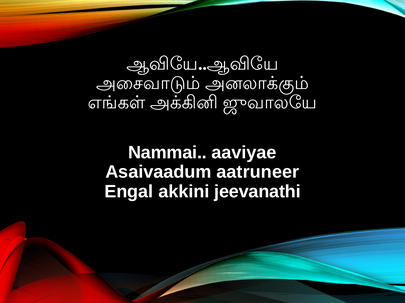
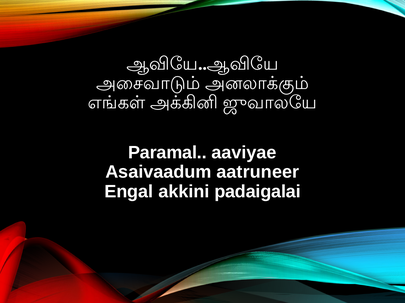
Nammai: Nammai -> Paramal (167, 153)
jeevanathi: jeevanathi -> padaigalai (258, 192)
